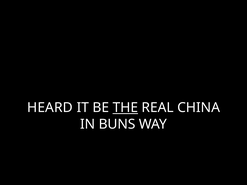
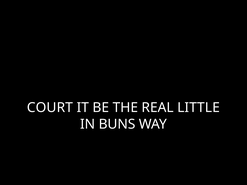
HEARD: HEARD -> COURT (50, 108)
THE underline: present -> none (125, 108)
CHINA: CHINA -> LITTLE (199, 108)
